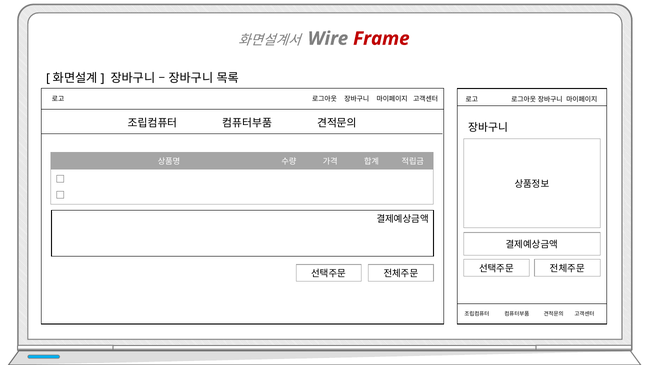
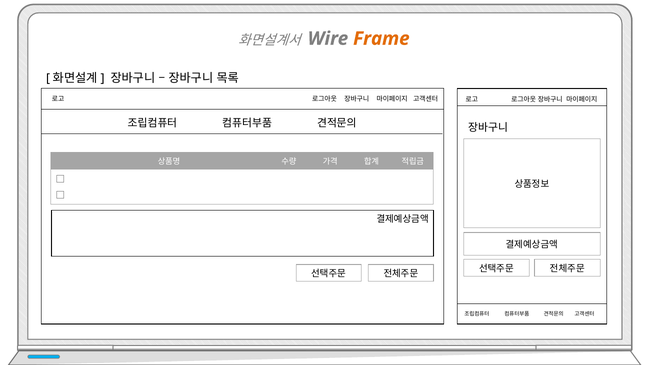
Frame colour: red -> orange (381, 39)
